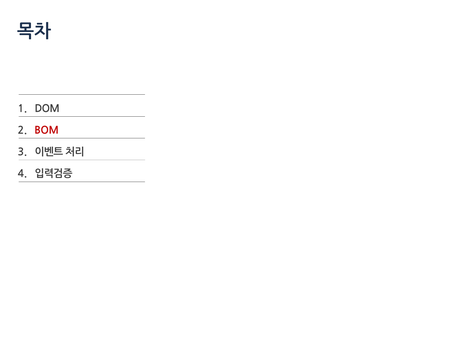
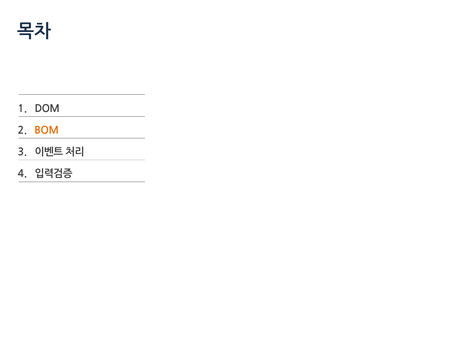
BOM colour: red -> orange (47, 130)
